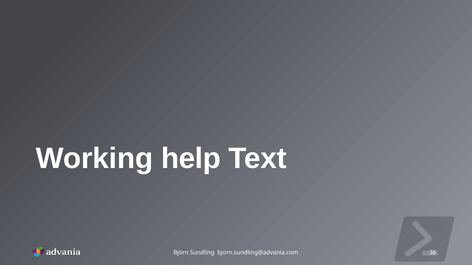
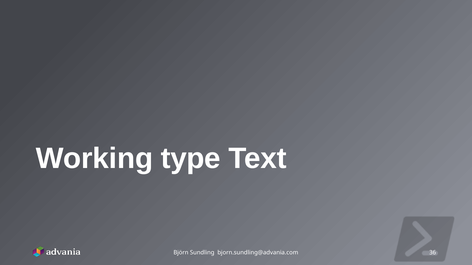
help: help -> type (191, 159)
